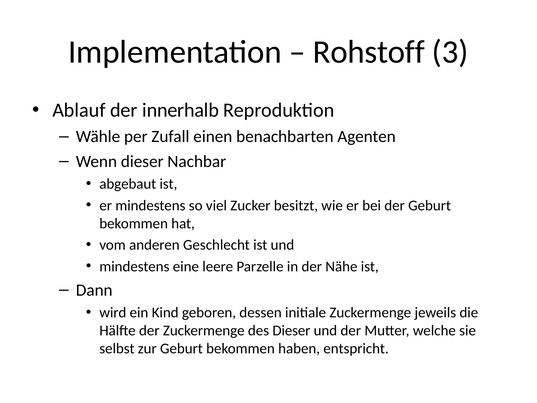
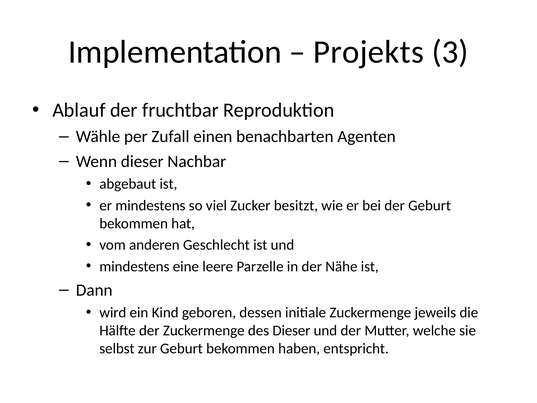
Rohstoff: Rohstoff -> Projekts (369, 52)
innerhalb: innerhalb -> fruchtbar (181, 110)
